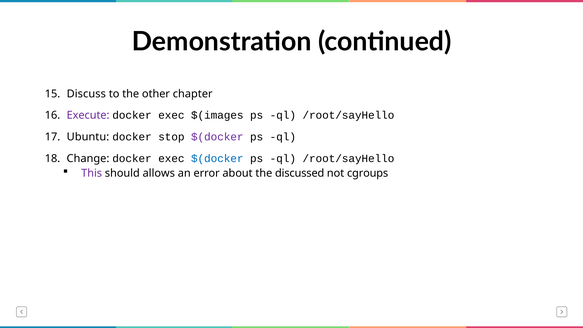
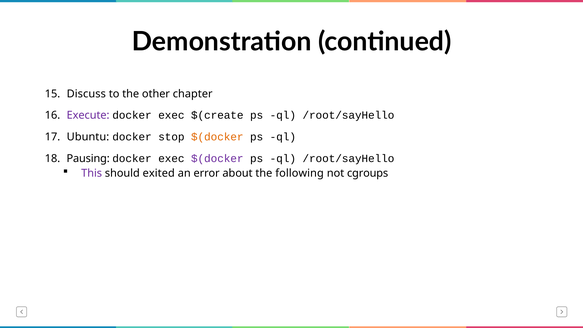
$(images: $(images -> $(create (217, 115)
$(docker colour: purple -> orange (217, 137)
Change: Change -> Pausing (88, 158)
$(docker colour: blue -> purple (217, 158)
allows: allows -> exited (159, 173)
discussed: discussed -> following (300, 173)
